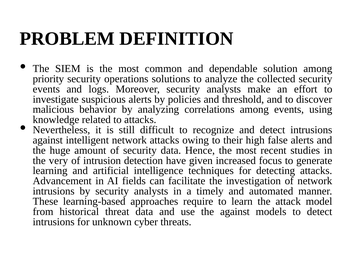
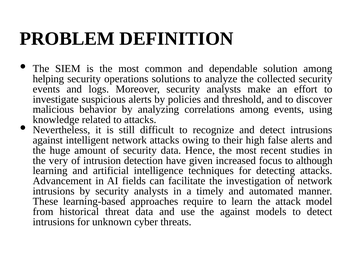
priority: priority -> helping (48, 79)
generate: generate -> although (314, 161)
